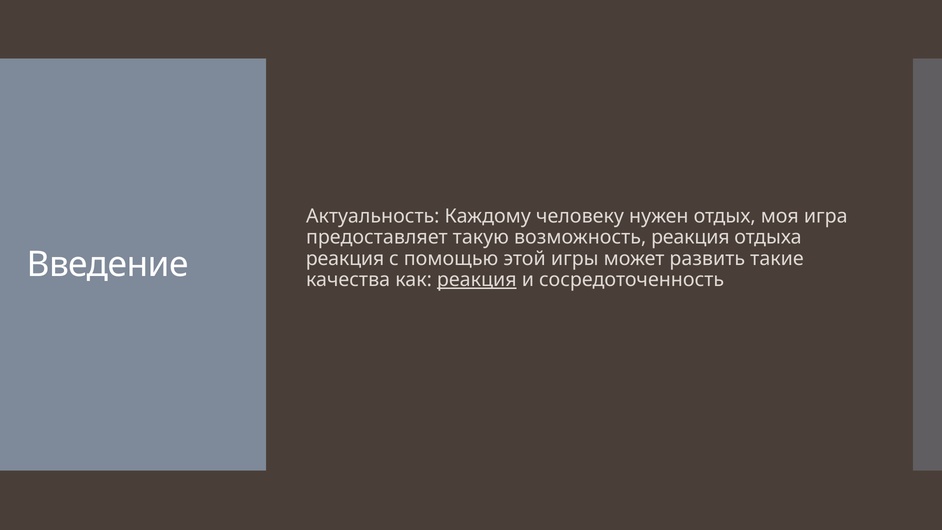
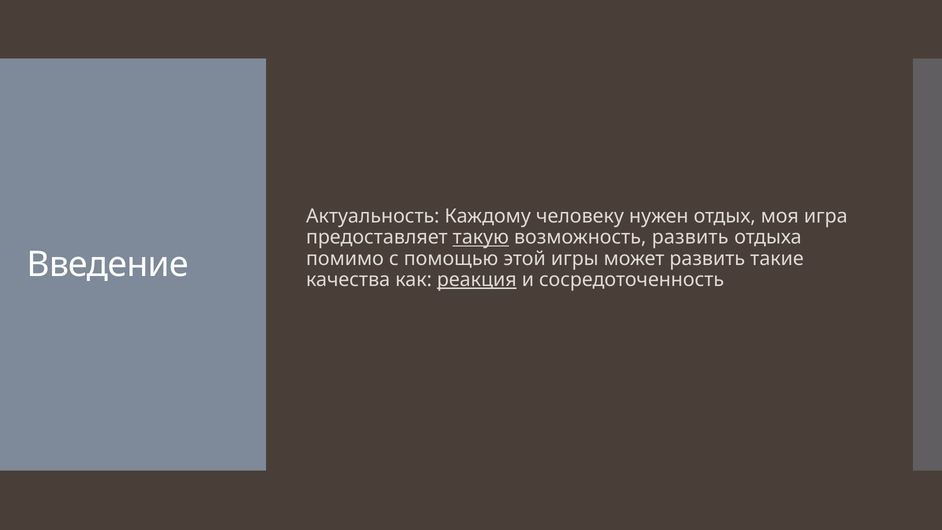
такую underline: none -> present (481, 237)
возможность реакция: реакция -> развить (690, 237)
реакция: реакция -> помимо (345, 259)
